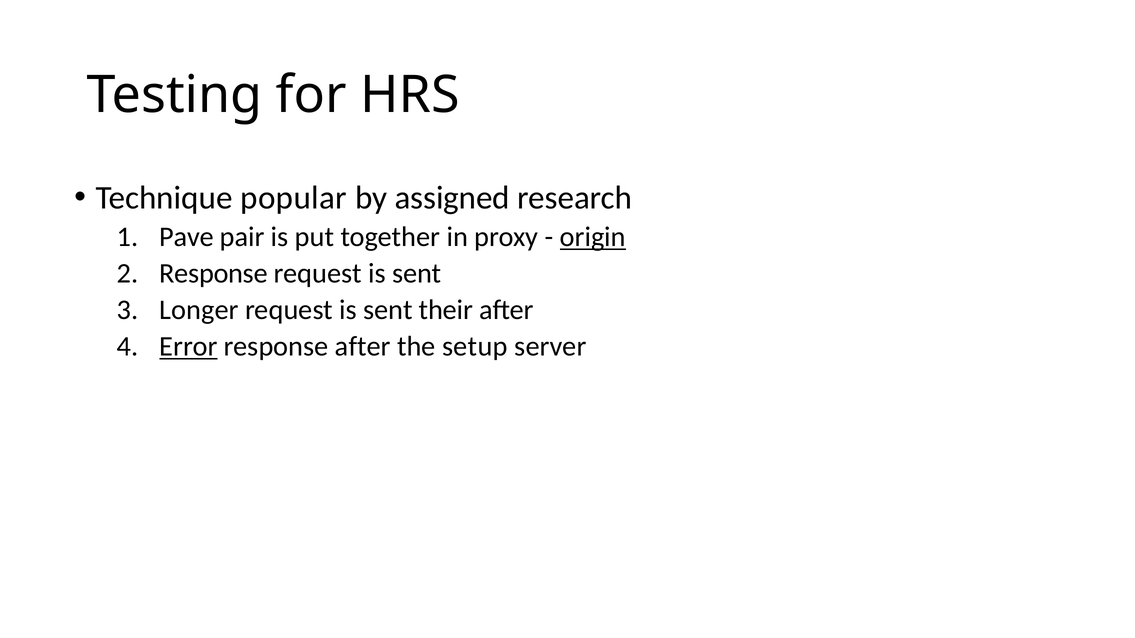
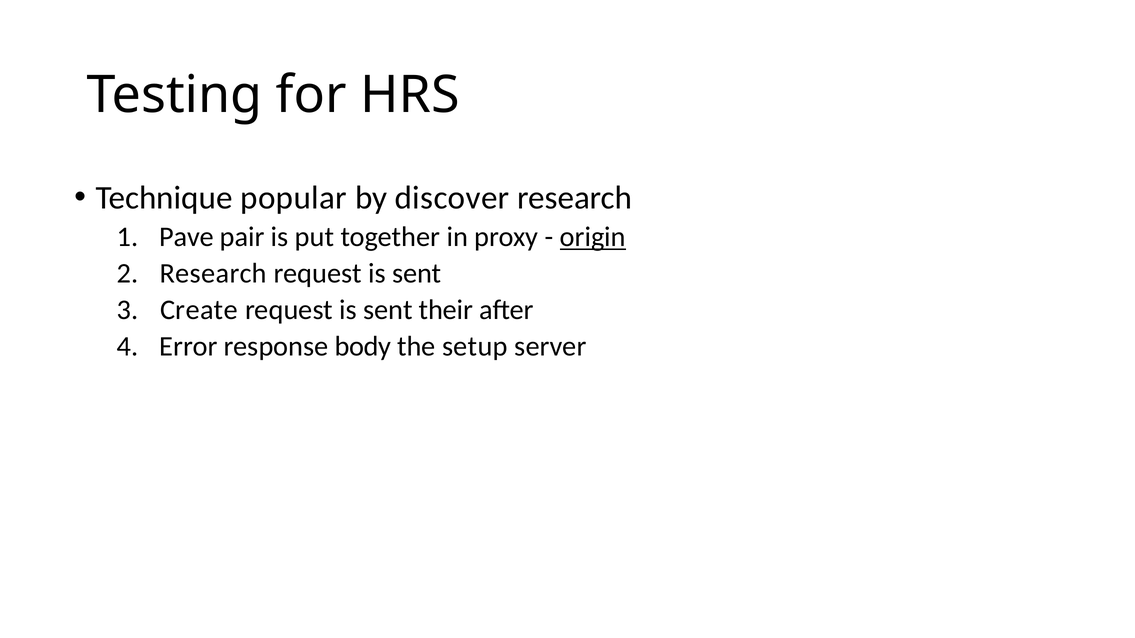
assigned: assigned -> discover (452, 198)
Response: Response -> Research (213, 274)
Longer: Longer -> Create (199, 310)
Error underline: present -> none (189, 347)
response after: after -> body (363, 347)
